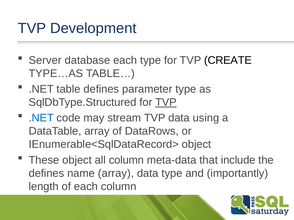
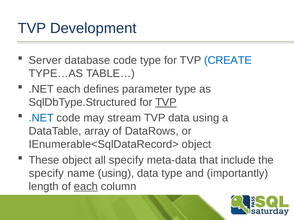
database each: each -> code (125, 60)
CREATE colour: black -> blue (228, 60)
.NET table: table -> each (69, 89)
all column: column -> specify (126, 160)
defines: defines -> specify (46, 174)
name array: array -> using (116, 174)
each underline: none -> present (86, 187)
